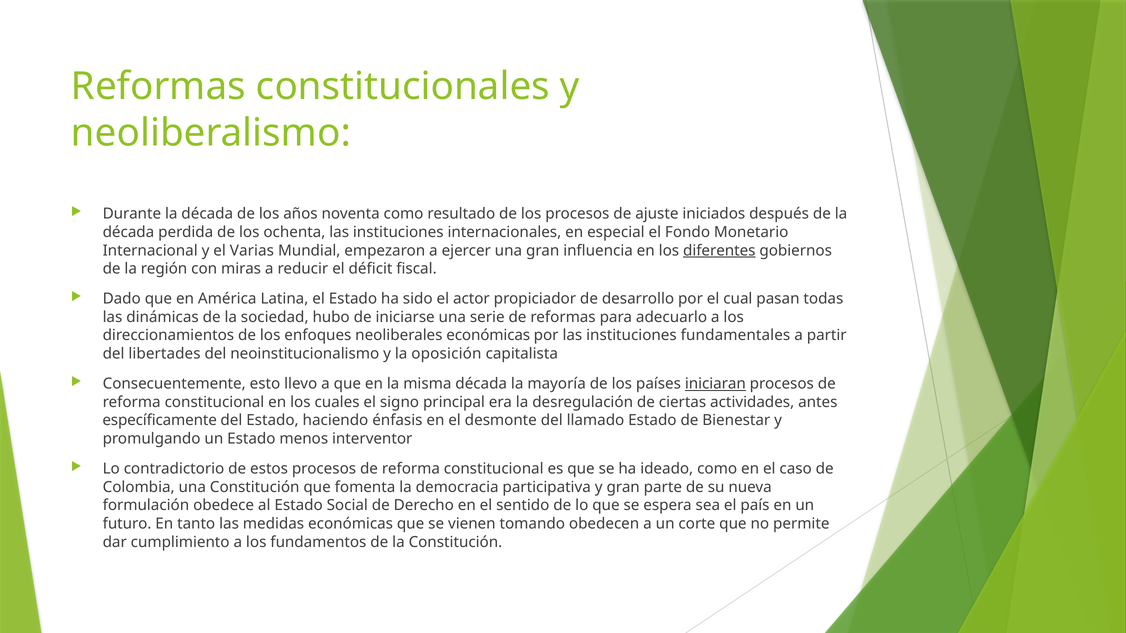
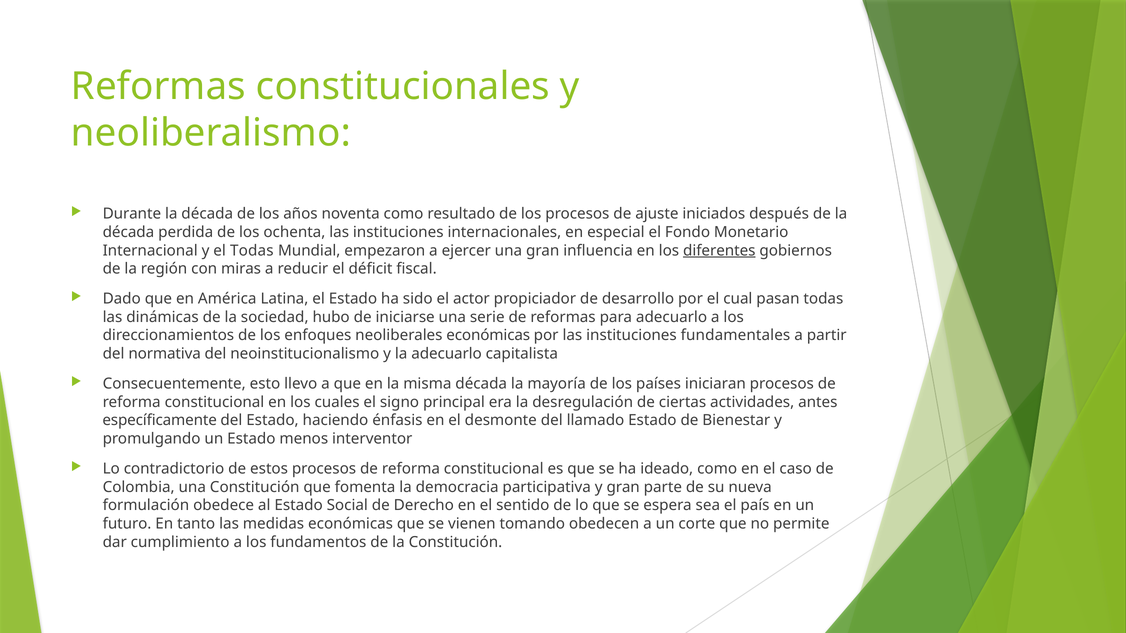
el Varias: Varias -> Todas (252, 251)
libertades: libertades -> normativa (165, 354)
la oposición: oposición -> adecuarlo (447, 354)
iniciaran underline: present -> none (715, 384)
